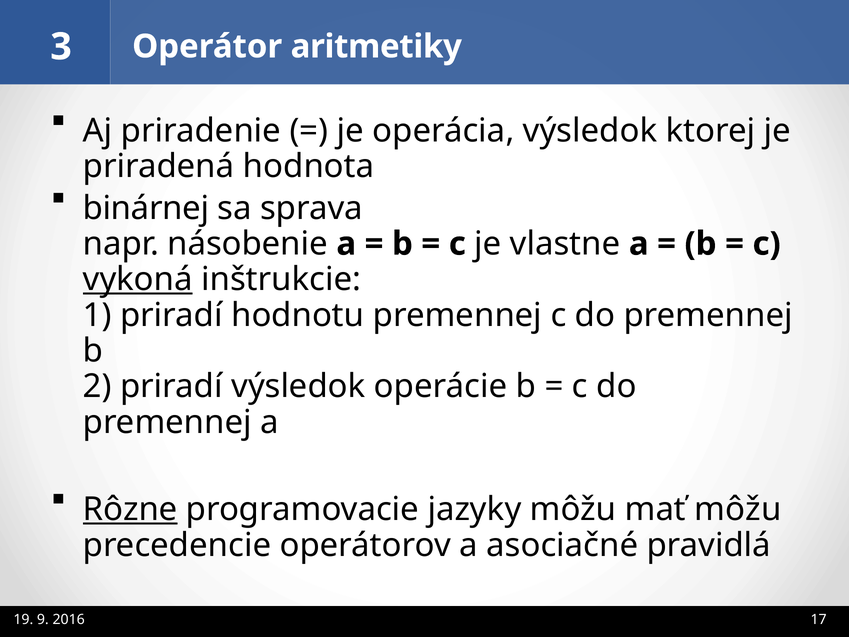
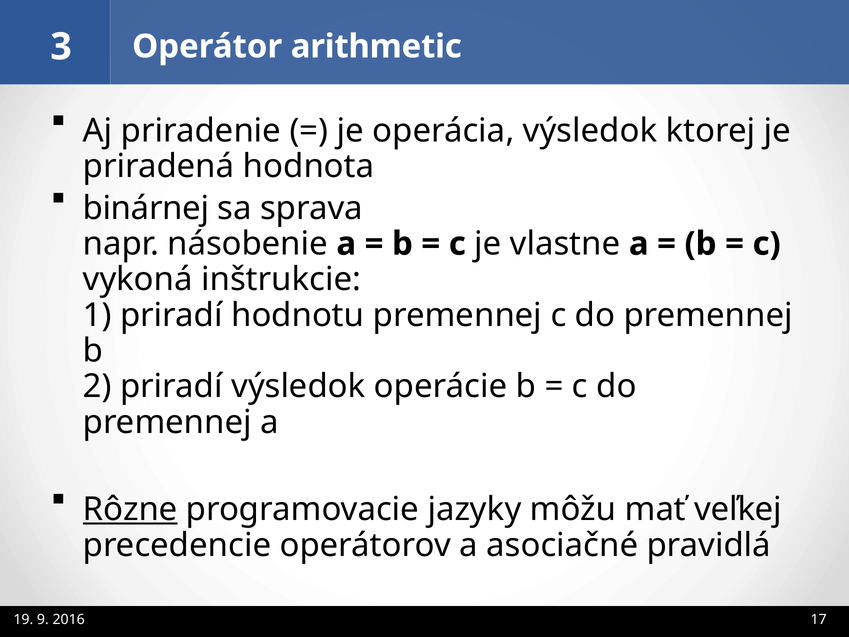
aritmetiky: aritmetiky -> arithmetic (376, 46)
vykoná underline: present -> none (138, 279)
mať môžu: môžu -> veľkej (738, 509)
